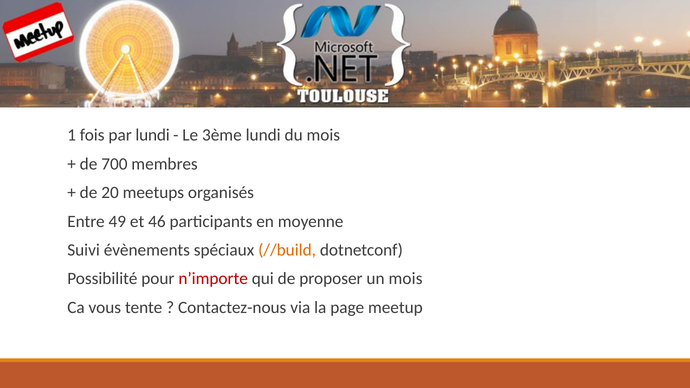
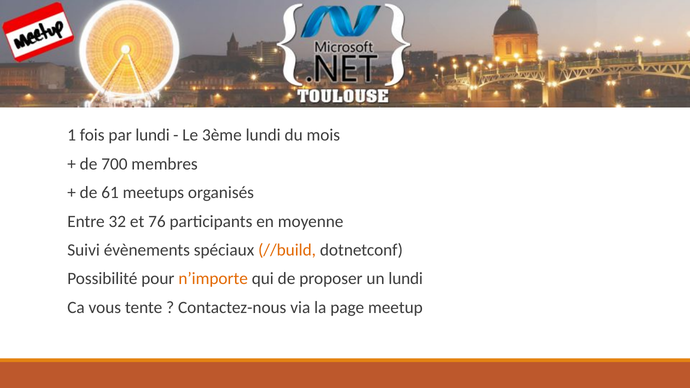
20: 20 -> 61 (110, 193)
49: 49 -> 32 (117, 221)
46: 46 -> 76 (157, 221)
n’importe colour: red -> orange (213, 279)
un mois: mois -> lundi (406, 279)
